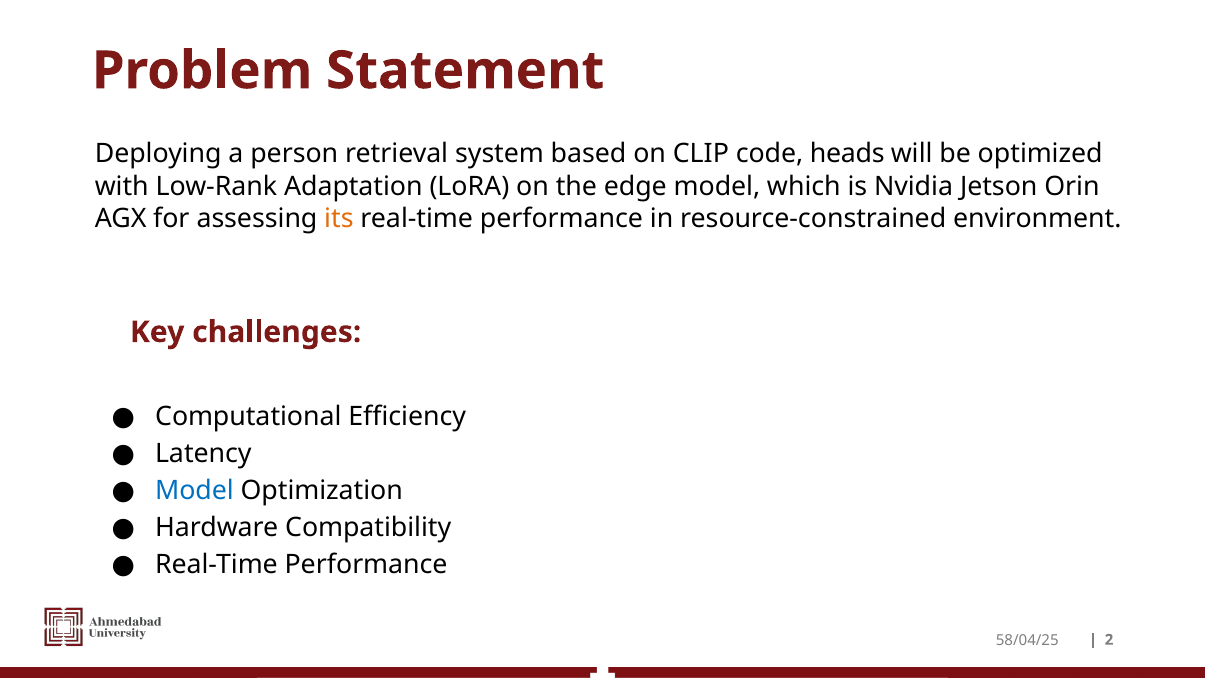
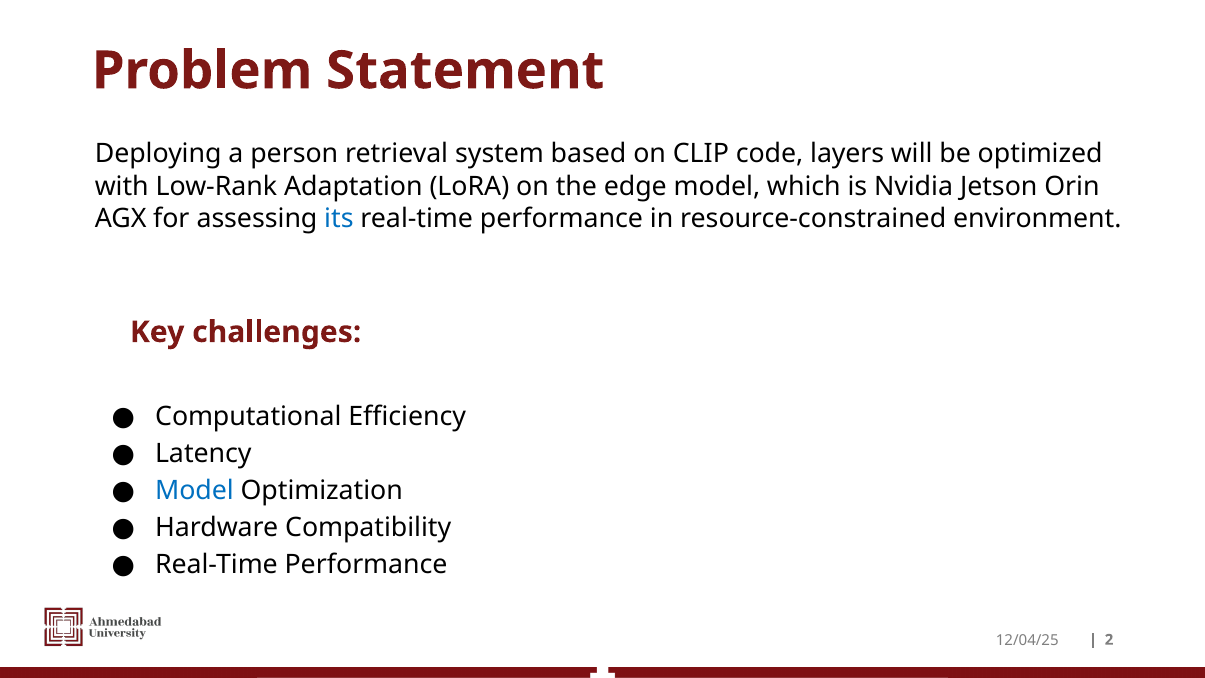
heads: heads -> layers (847, 154)
its colour: orange -> blue (339, 218)
58/04/25: 58/04/25 -> 12/04/25 (1027, 641)
